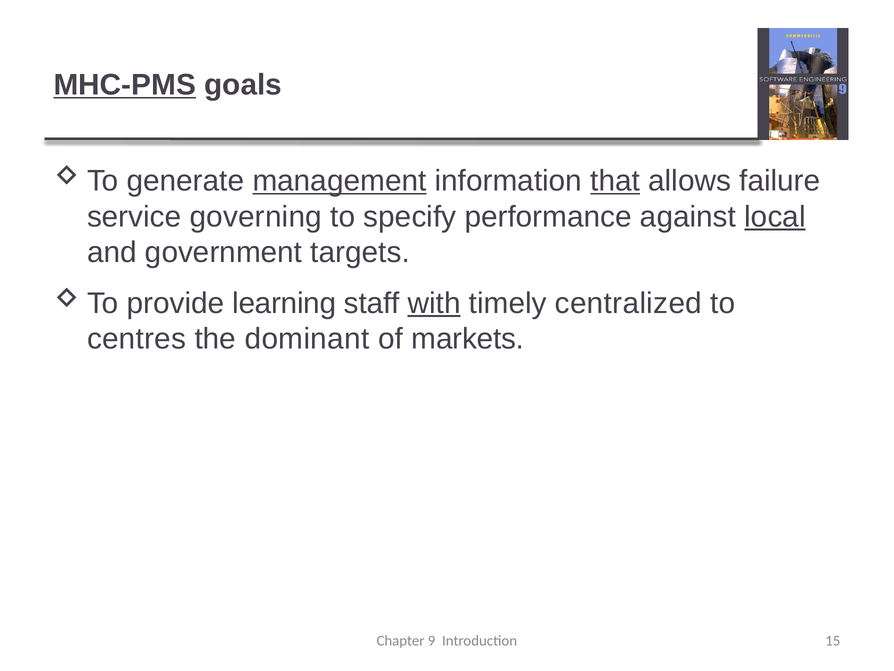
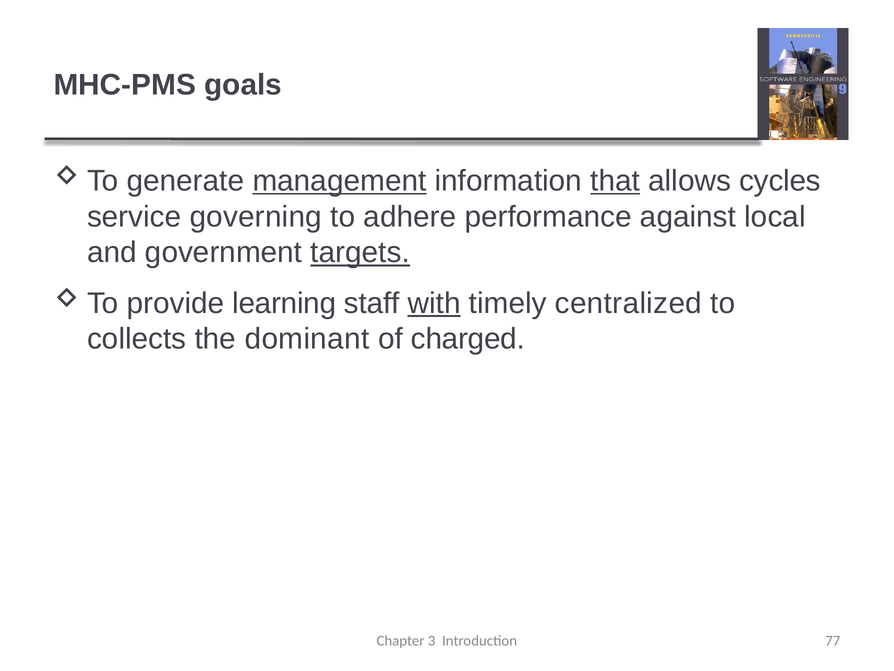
MHC-PMS underline: present -> none (125, 85)
failure: failure -> cycles (780, 181)
specify: specify -> adhere (410, 217)
local underline: present -> none (775, 217)
targets underline: none -> present (360, 252)
centres: centres -> collects (137, 339)
markets: markets -> charged (468, 339)
9: 9 -> 3 (432, 640)
15: 15 -> 77 (833, 640)
